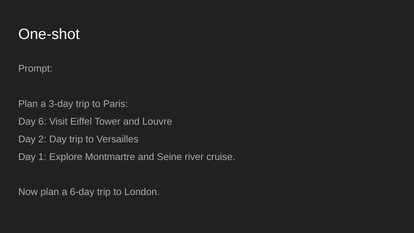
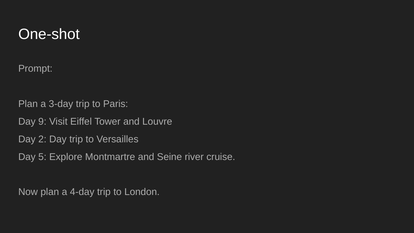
6: 6 -> 9 (42, 122)
1: 1 -> 5 (42, 157)
6-day: 6-day -> 4-day (82, 192)
